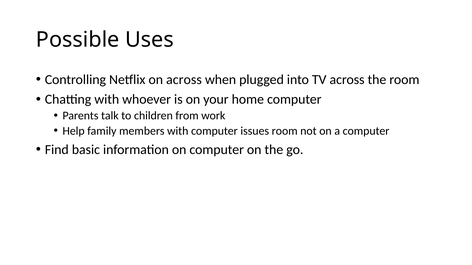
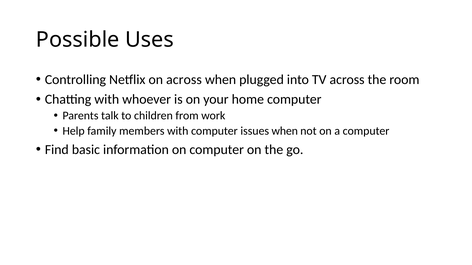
issues room: room -> when (285, 131)
